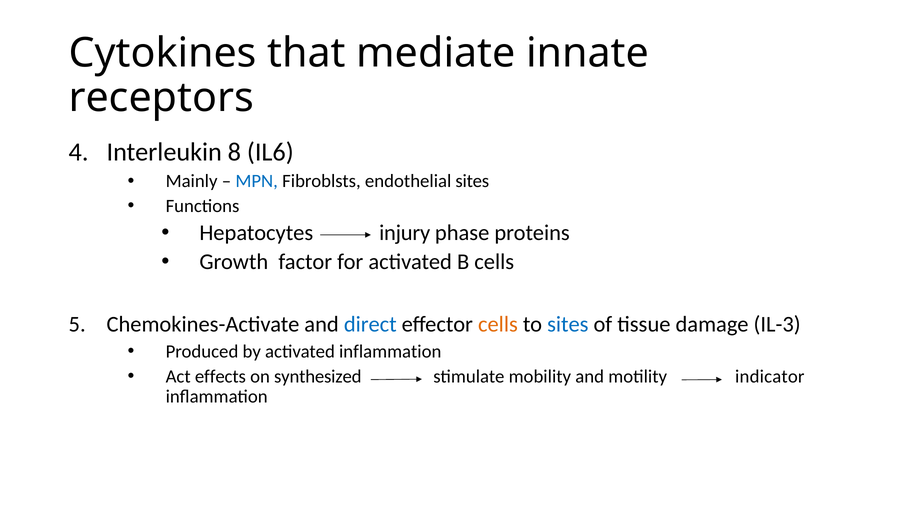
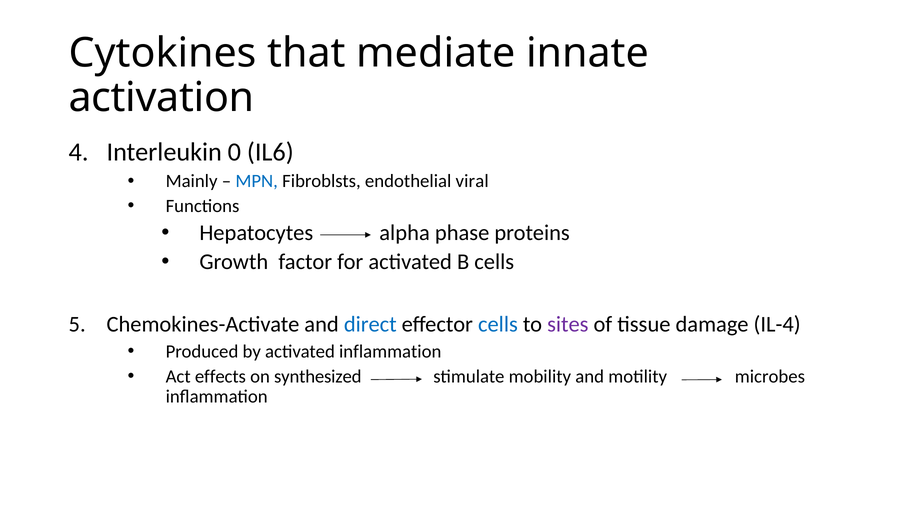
receptors: receptors -> activation (161, 98)
8: 8 -> 0 (234, 152)
endothelial sites: sites -> viral (472, 181)
injury: injury -> alpha (405, 233)
cells colour: orange -> blue (498, 325)
sites colour: blue -> purple (568, 325)
IL-3: IL-3 -> IL-4 (777, 325)
indicator: indicator -> microbes (770, 377)
